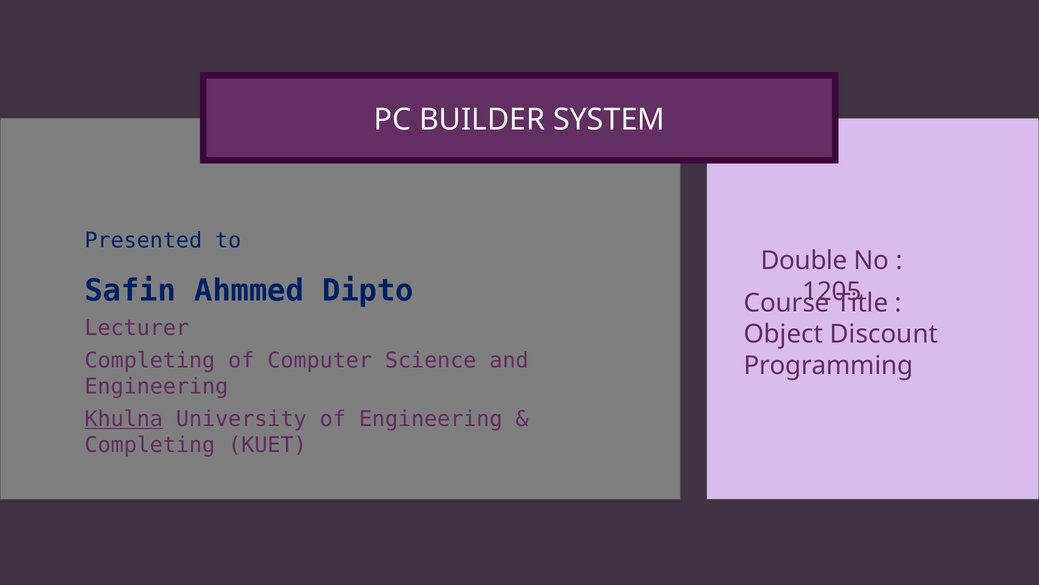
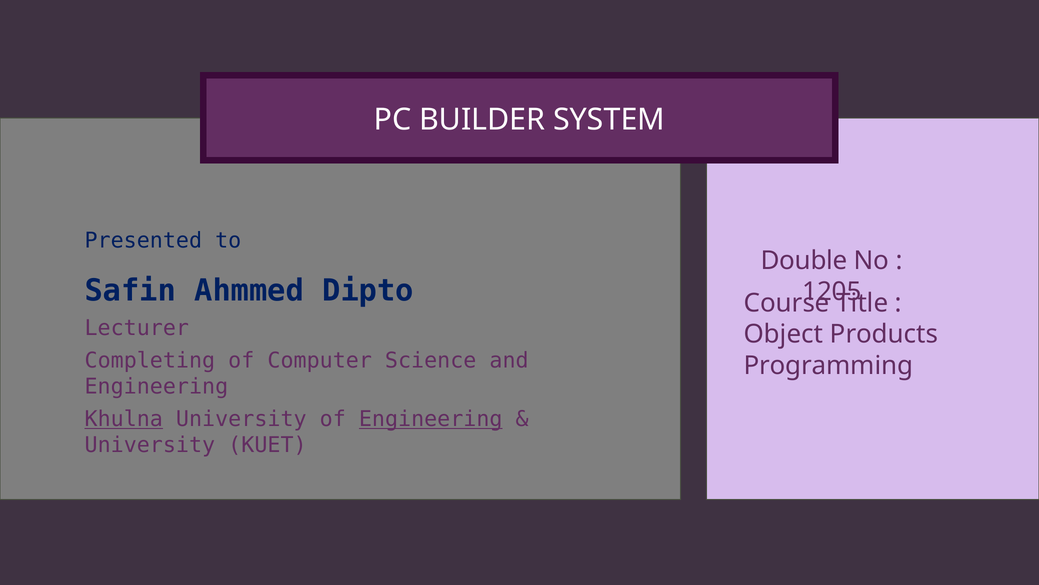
Discount: Discount -> Products (884, 334)
Engineering underline: none -> present (431, 419)
Completing: Completing -> University (150, 445)
